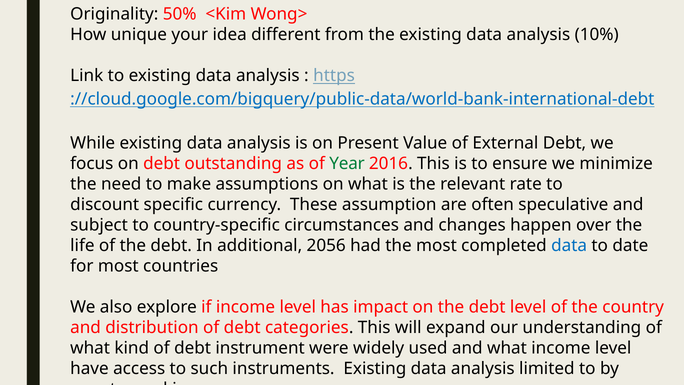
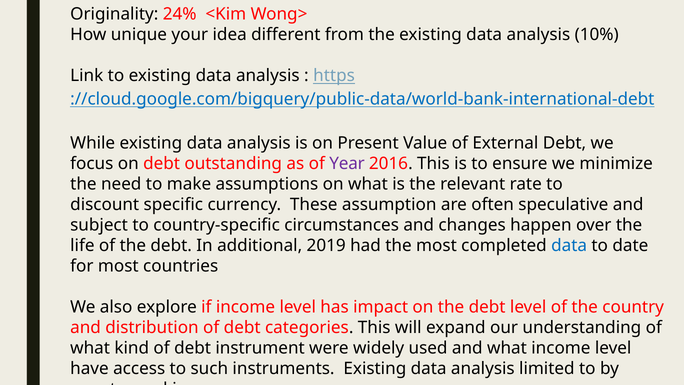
50%: 50% -> 24% (180, 14)
Year colour: green -> purple (347, 163)
2056: 2056 -> 2019 (326, 245)
